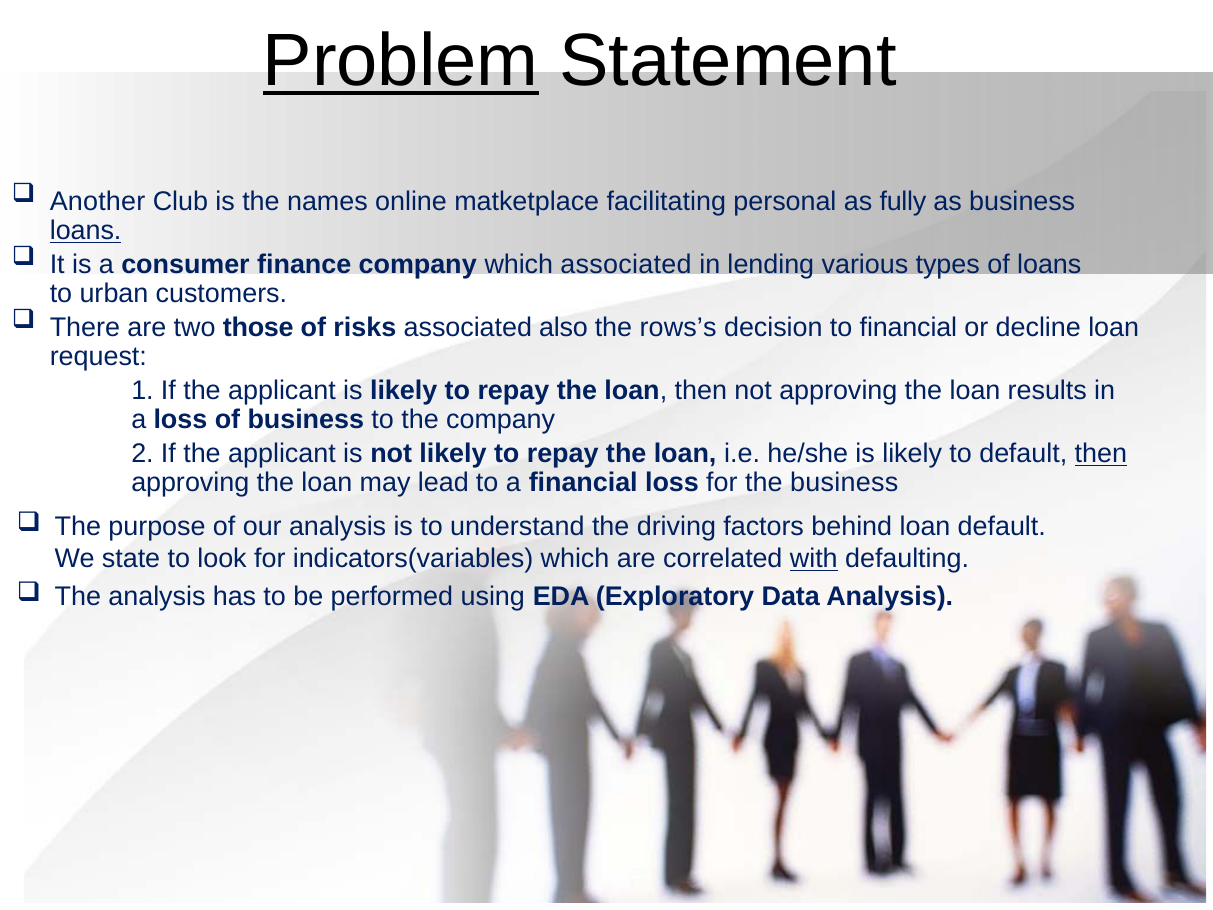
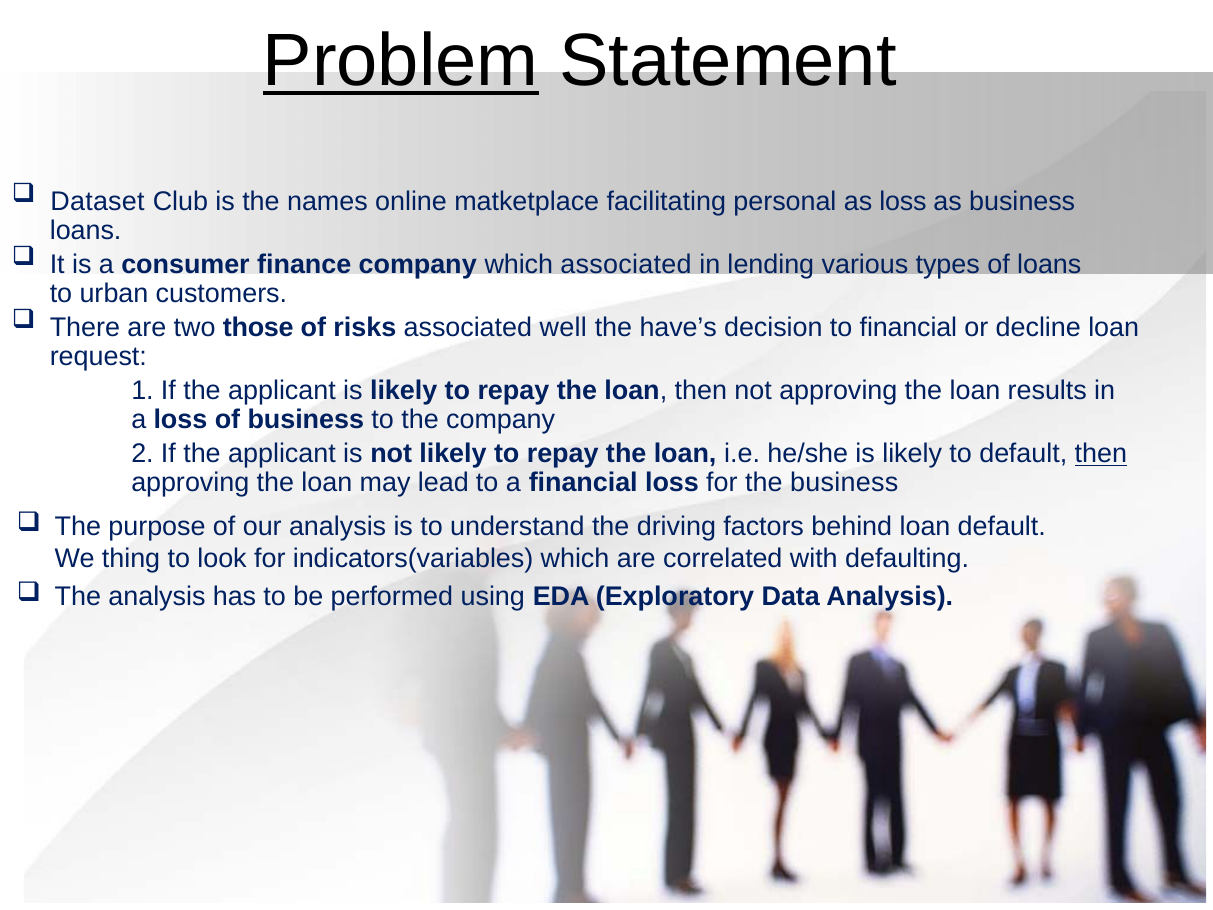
Another: Another -> Dataset (98, 202)
as fully: fully -> loss (903, 202)
loans underline: present -> none (86, 231)
also: also -> well (563, 328)
rows’s: rows’s -> have’s (678, 328)
state: state -> thing (131, 559)
with underline: present -> none (814, 559)
